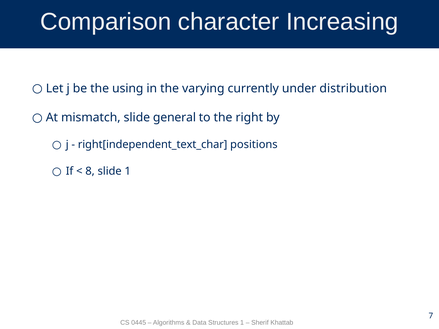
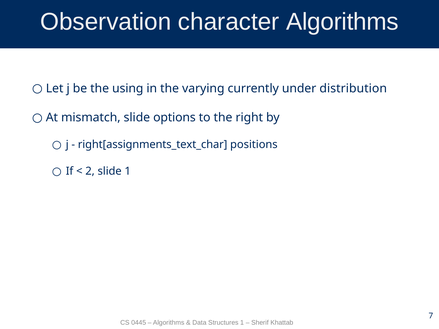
Comparison: Comparison -> Observation (106, 22)
character Increasing: Increasing -> Algorithms (342, 22)
general: general -> options (174, 118)
right[independent_text_char: right[independent_text_char -> right[assignments_text_char (153, 145)
8: 8 -> 2 (90, 171)
